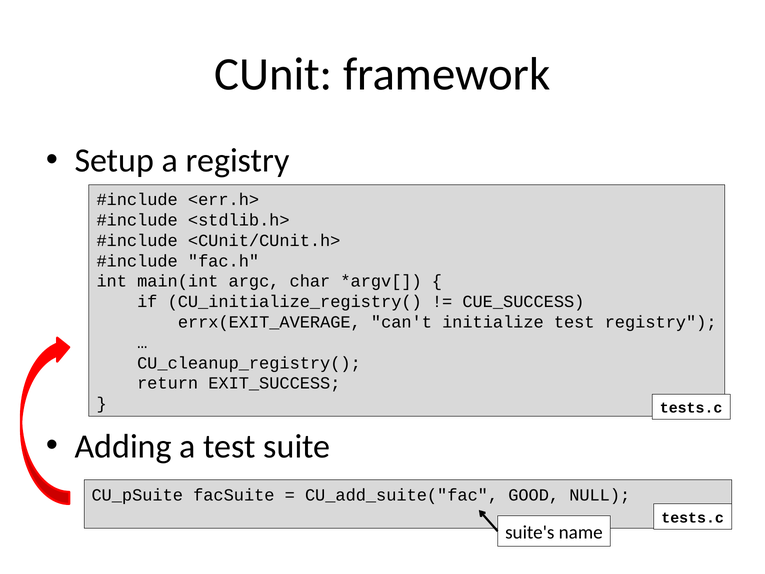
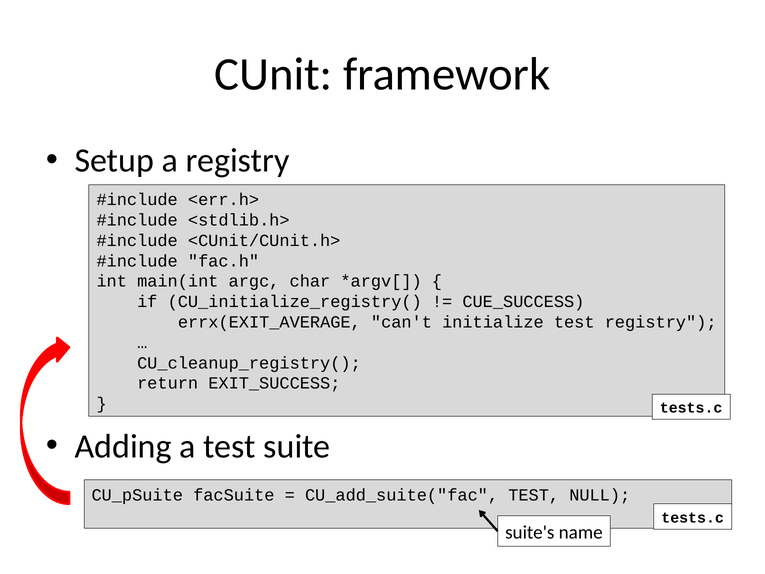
CU_add_suite("fac GOOD: GOOD -> TEST (534, 495)
